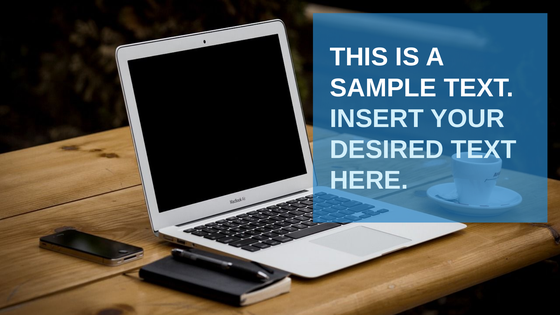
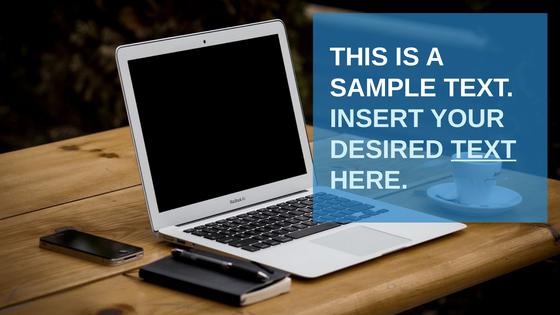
TEXT underline: none -> present (484, 150)
